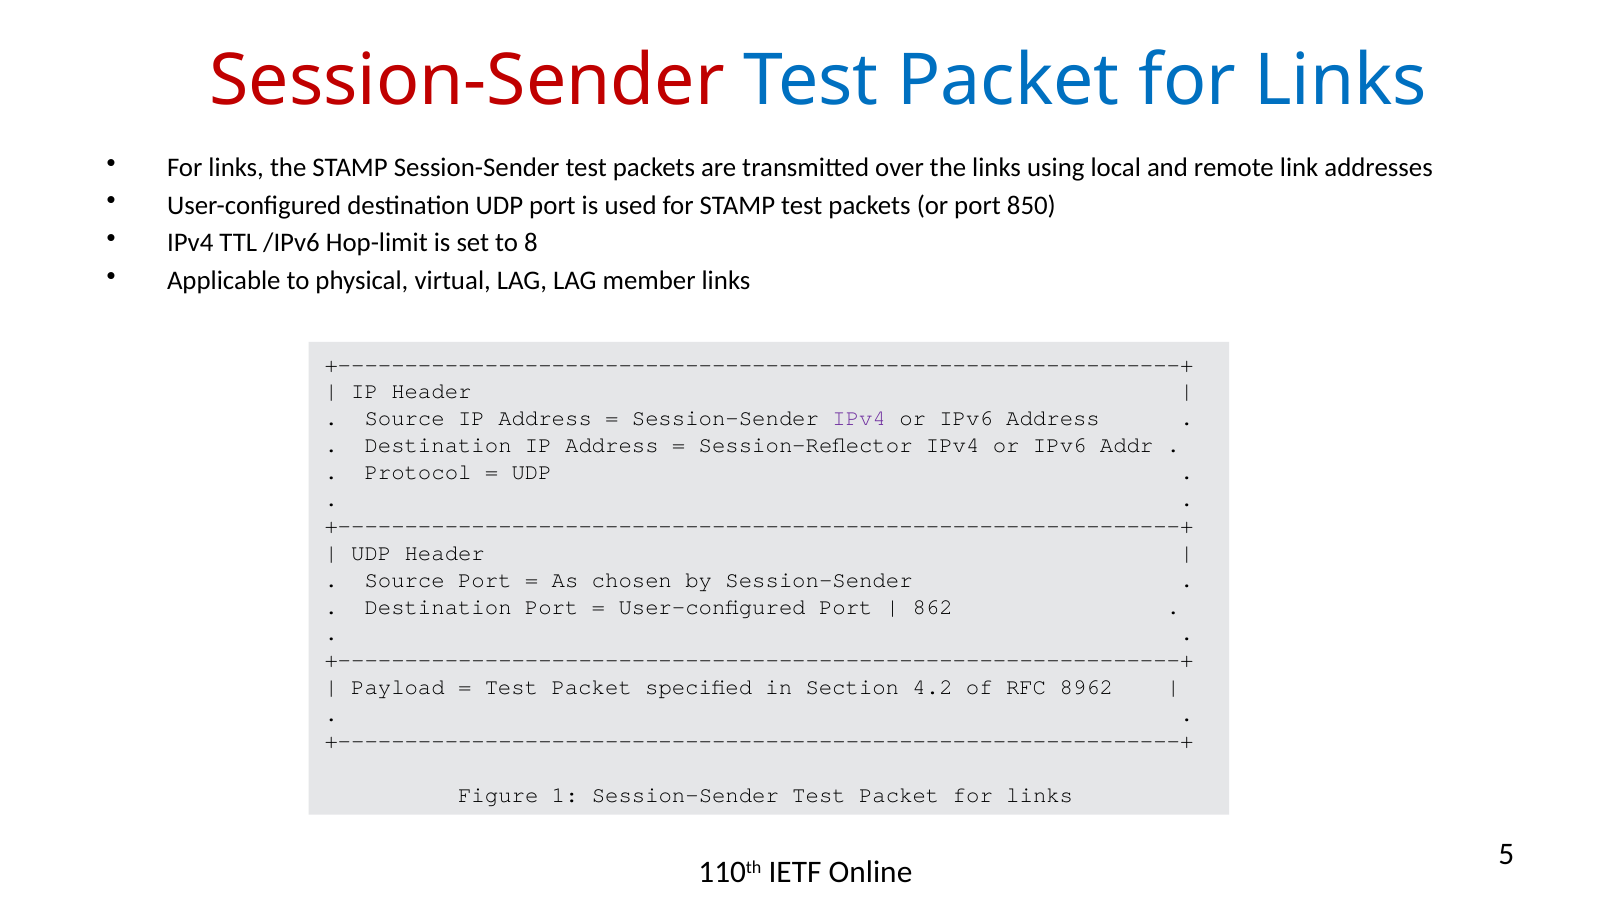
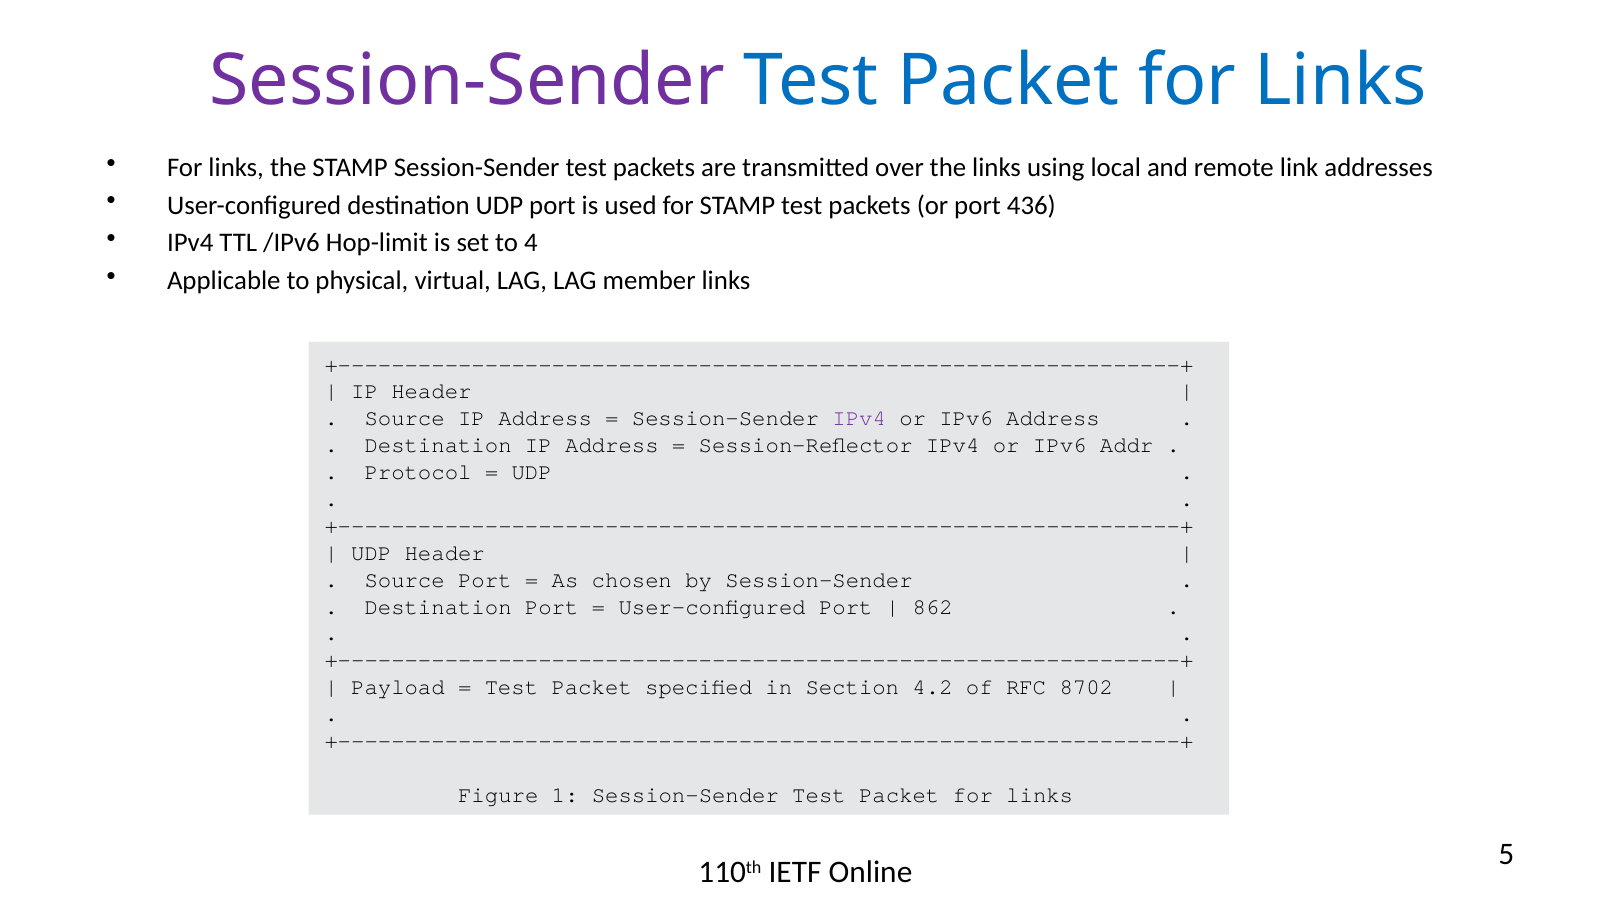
Session-Sender colour: red -> purple (467, 80)
850: 850 -> 436 (1031, 205)
8: 8 -> 4 (531, 243)
8962: 8962 -> 8702 (1086, 687)
